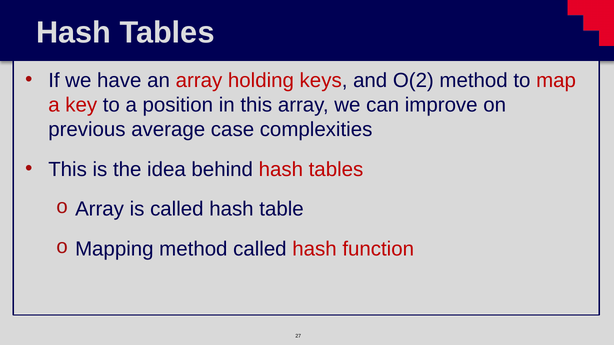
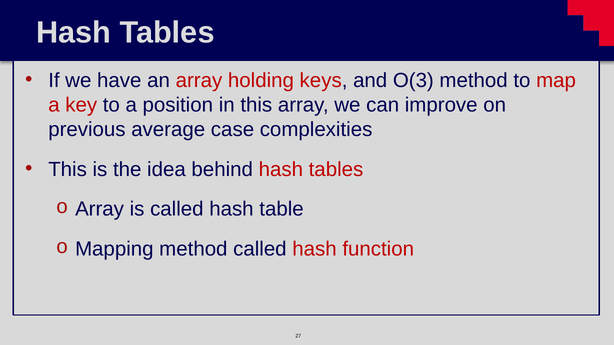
O(2: O(2 -> O(3 (413, 80)
